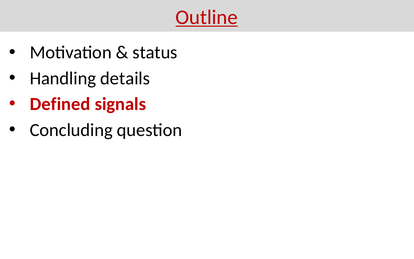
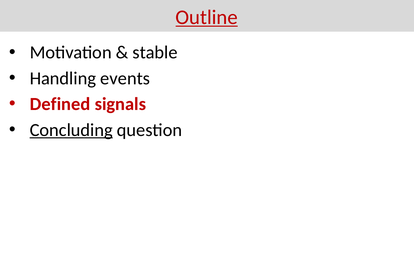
status: status -> stable (155, 53)
details: details -> events (125, 78)
Concluding underline: none -> present (71, 130)
